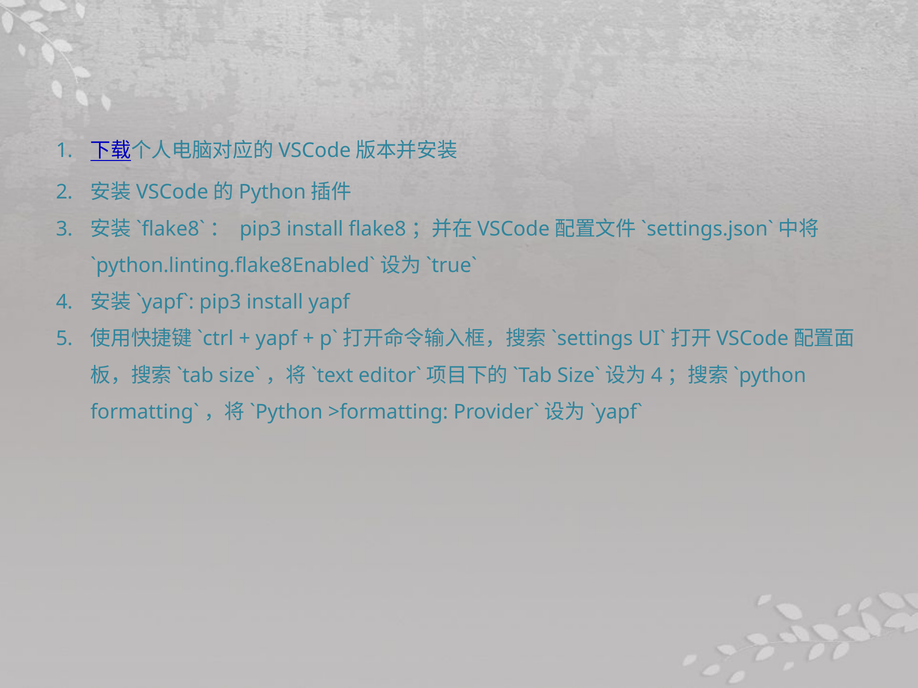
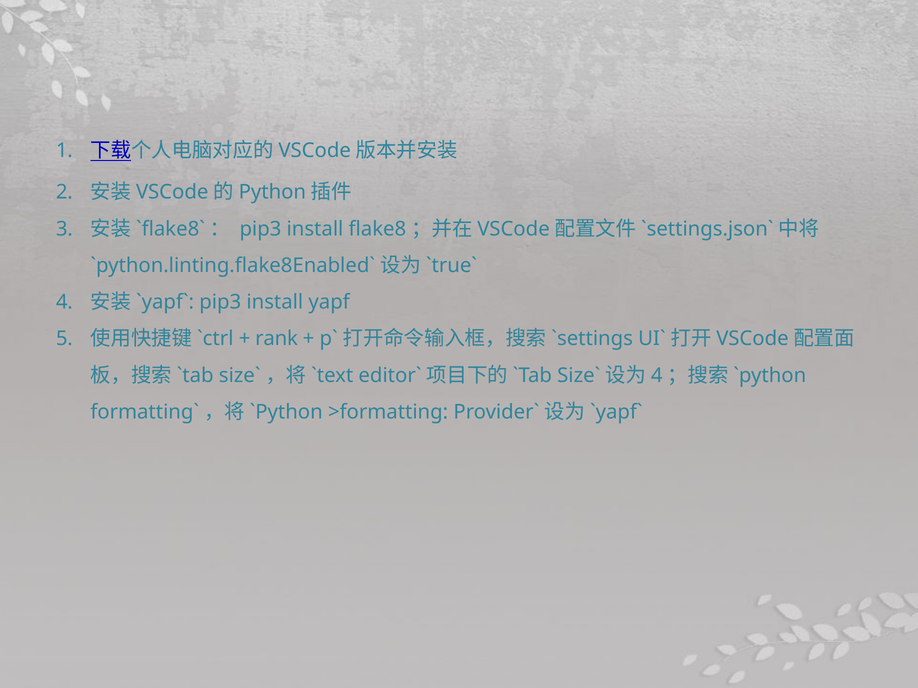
yapf: yapf -> rank (277, 339)
